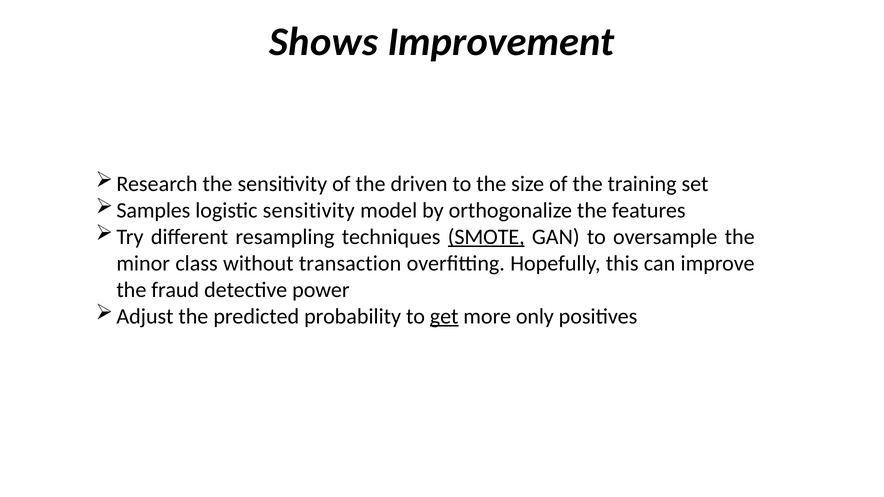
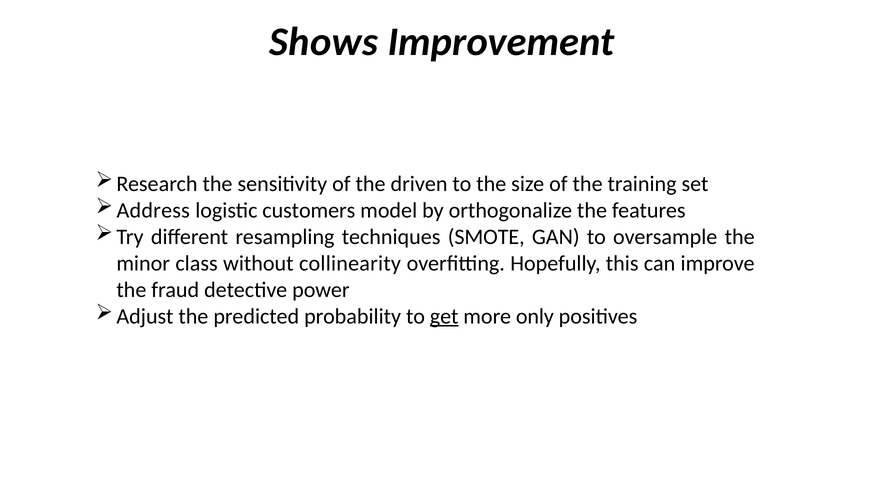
Samples: Samples -> Address (153, 210)
logistic sensitivity: sensitivity -> customers (309, 210)
SMOTE underline: present -> none (486, 237)
transaction: transaction -> collinearity (350, 263)
